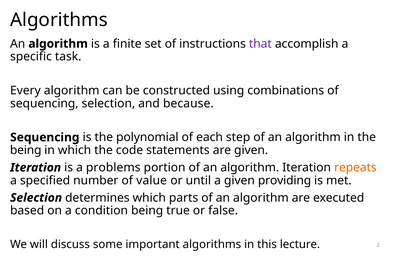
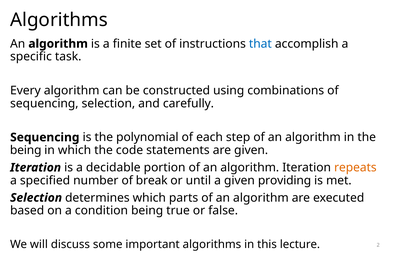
that colour: purple -> blue (260, 44)
because: because -> carefully (188, 104)
problems: problems -> decidable (113, 168)
value: value -> break (152, 181)
